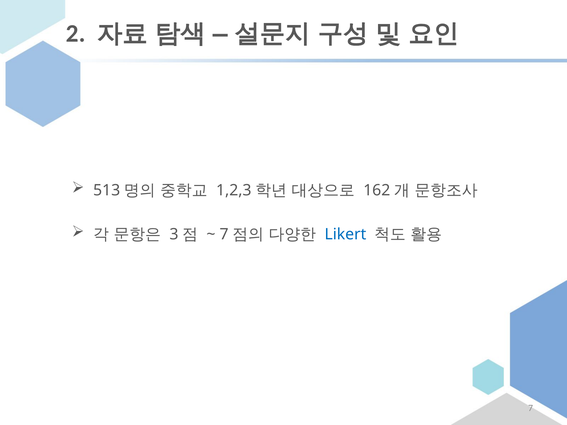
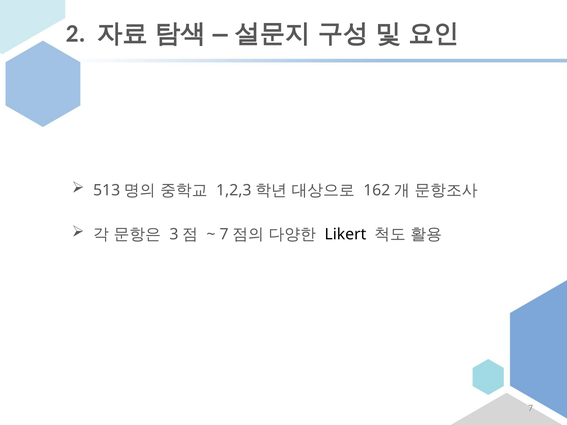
Likert colour: blue -> black (345, 234)
